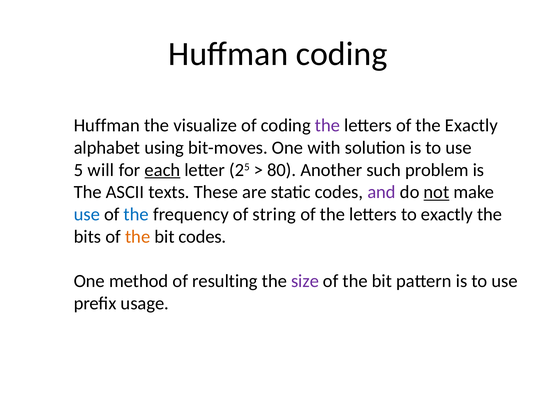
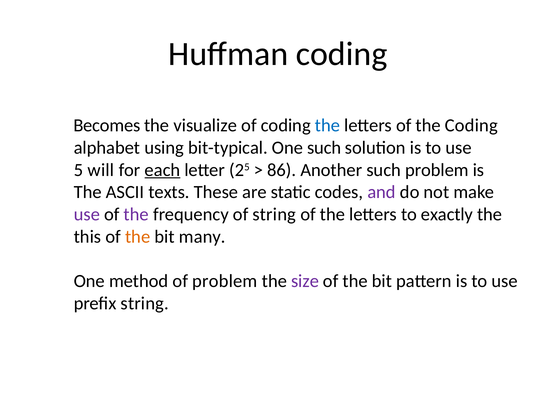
Huffman: Huffman -> Becomes (107, 125)
the colour: purple -> blue (328, 125)
the Exactly: Exactly -> Coding (471, 125)
bit-moves: bit-moves -> bit-typical (228, 148)
One with: with -> such (324, 148)
80: 80 -> 86 (282, 170)
not underline: present -> none (436, 192)
use colour: blue -> purple (87, 214)
the colour: blue -> purple (136, 214)
bits: bits -> this (87, 237)
bit codes: codes -> many (202, 237)
of resulting: resulting -> problem (225, 281)
prefix usage: usage -> string (145, 303)
